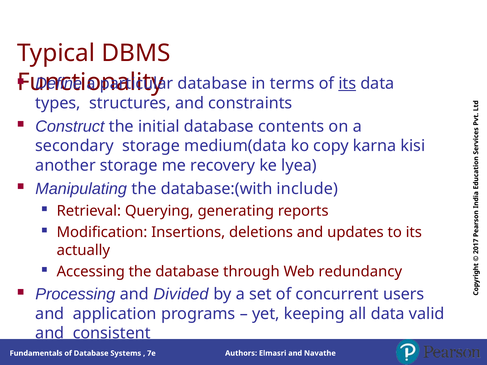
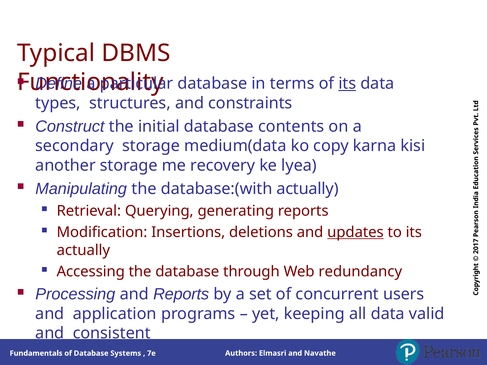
database:(with include: include -> actually (307, 189)
updates underline: none -> present (355, 232)
and Divided: Divided -> Reports (181, 294)
